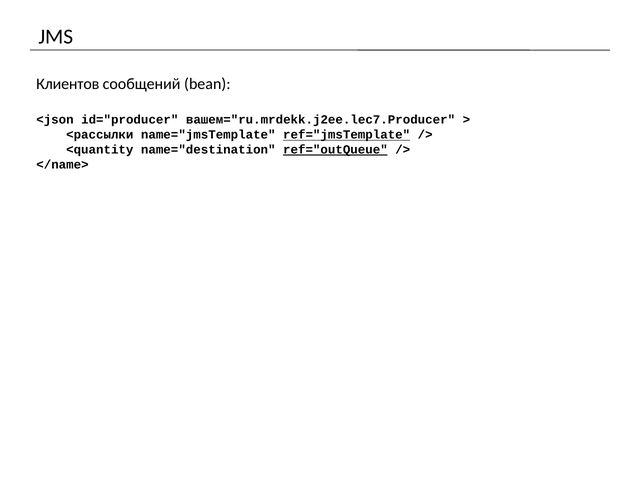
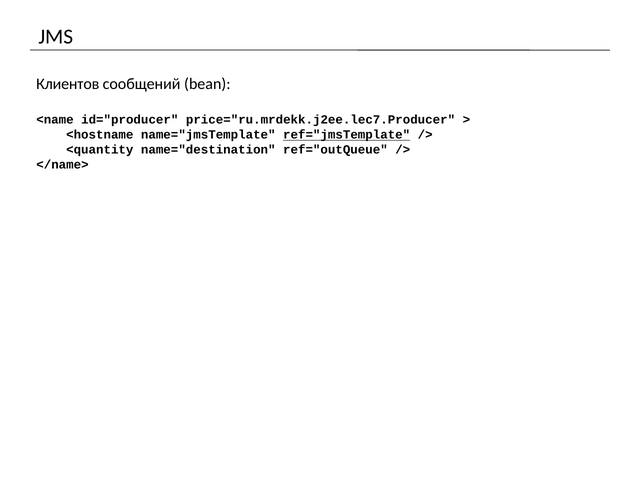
<json: <json -> <name (55, 120)
вашем="ru.mrdekk.j2ee.lec7.Producer: вашем="ru.mrdekk.j2ee.lec7.Producer -> price="ru.mrdekk.j2ee.lec7.Producer (321, 120)
<рассылки: <рассылки -> <hostname (100, 135)
ref="outQueue underline: present -> none (335, 150)
